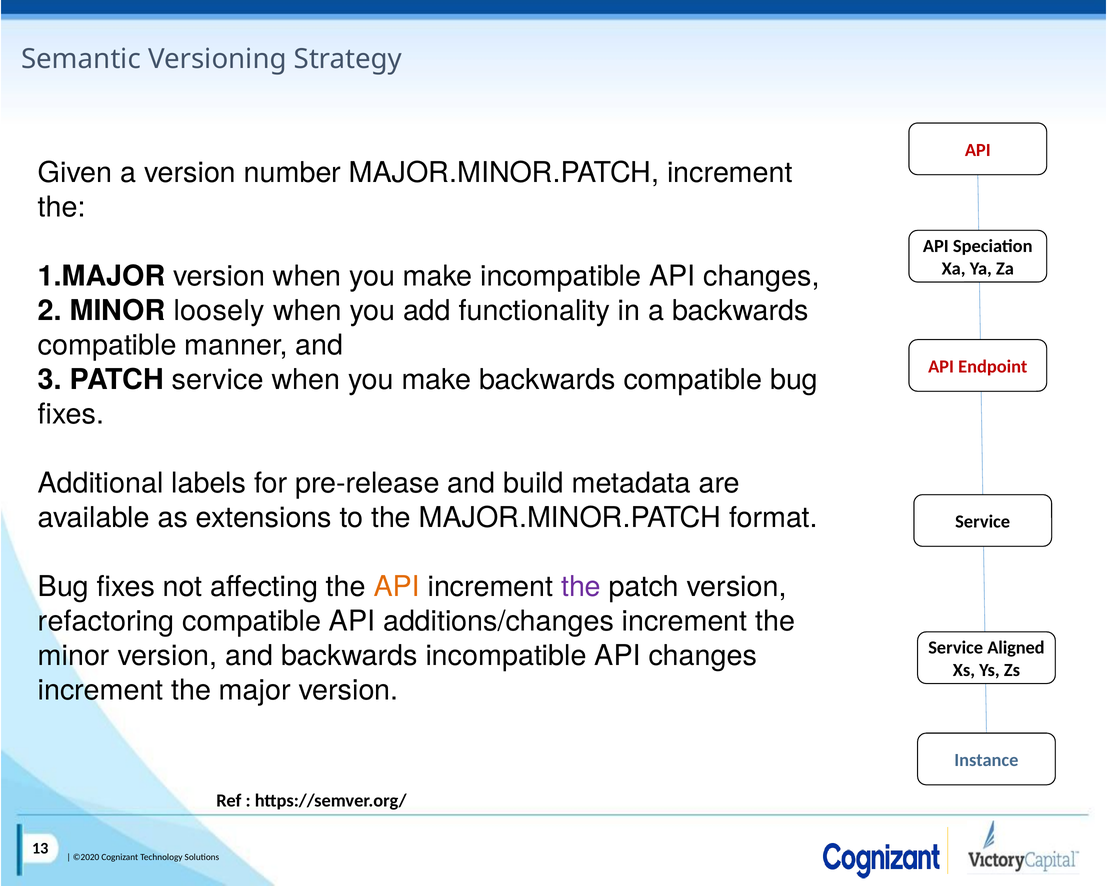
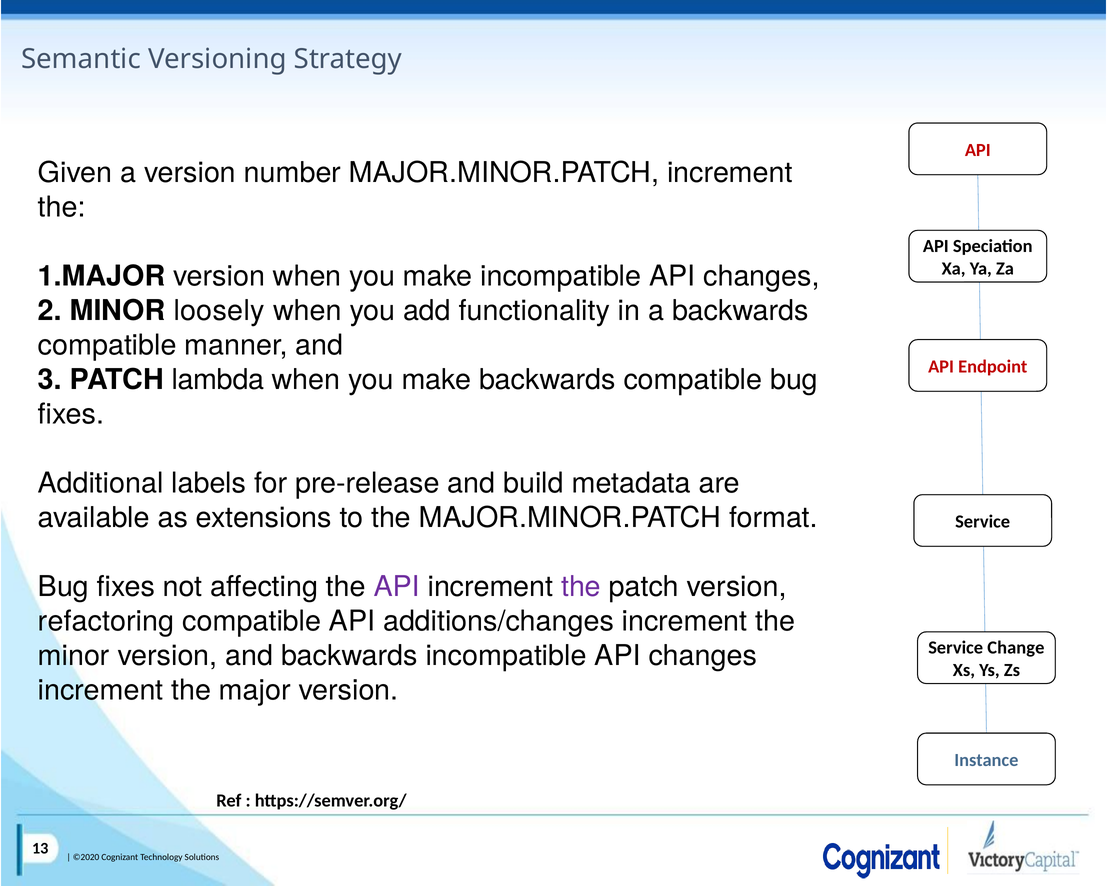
PATCH service: service -> lambda (218, 380)
API colour: orange -> purple (397, 586)
Aligned: Aligned -> Change (1016, 648)
